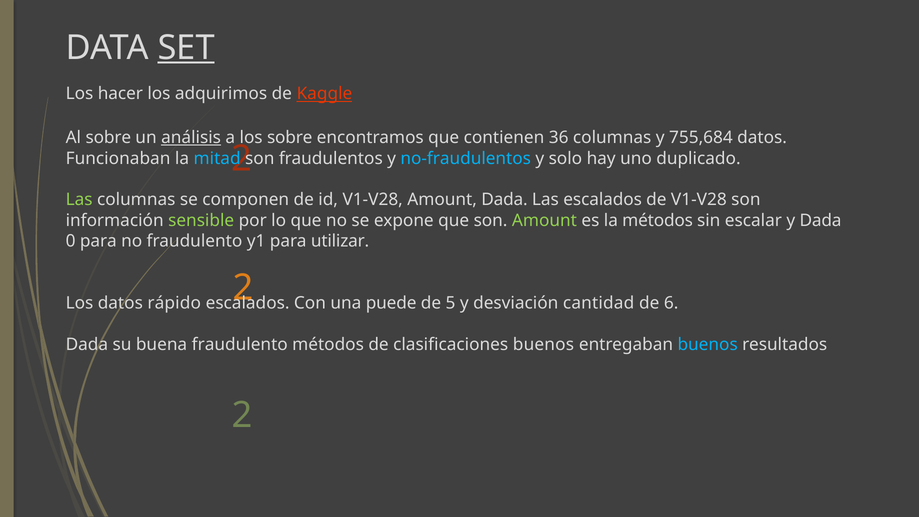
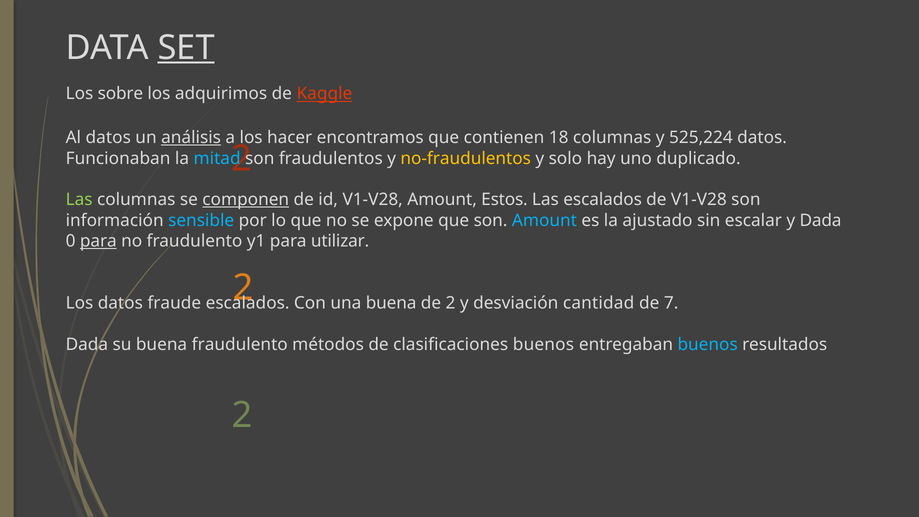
hacer: hacer -> sobre (120, 94)
Al sobre: sobre -> datos (108, 138)
los sobre: sobre -> hacer (290, 138)
36: 36 -> 18 (559, 138)
755,684: 755,684 -> 525,224 (701, 138)
no-fraudulentos colour: light blue -> yellow (466, 158)
componen underline: none -> present (246, 200)
Amount Dada: Dada -> Estos (504, 200)
sensible colour: light green -> light blue (201, 220)
Amount colour: light green -> light blue (544, 220)
la métodos: métodos -> ajustado (658, 220)
para underline: none -> present (98, 241)
rápido: rápido -> fraude (174, 303)
una puede: puede -> buena (391, 303)
de 5: 5 -> 2 (451, 303)
6: 6 -> 7 (671, 303)
